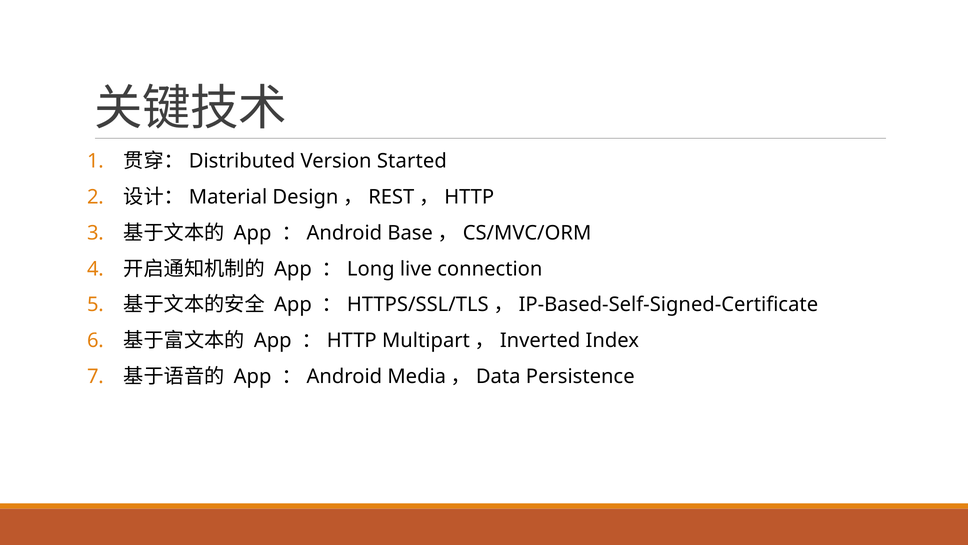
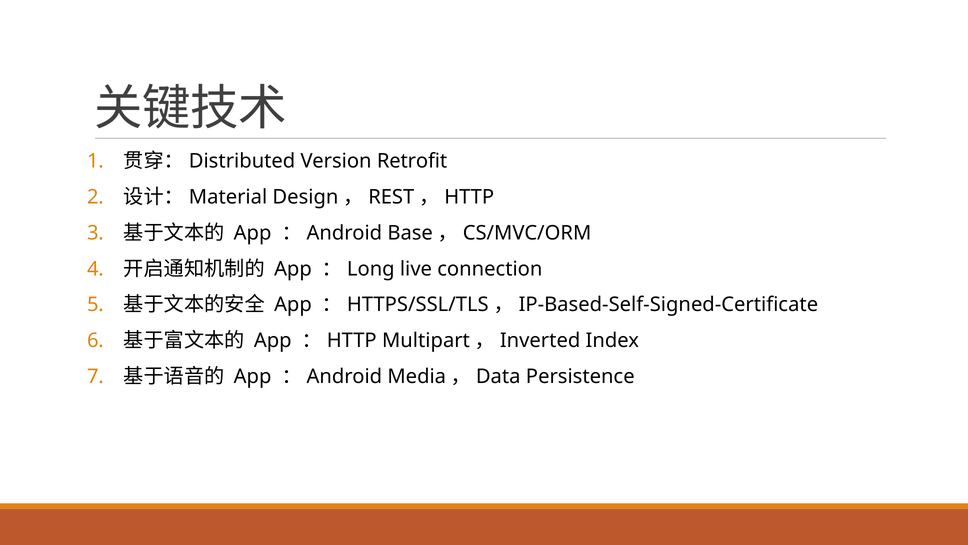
Started: Started -> Retrofit (412, 161)
